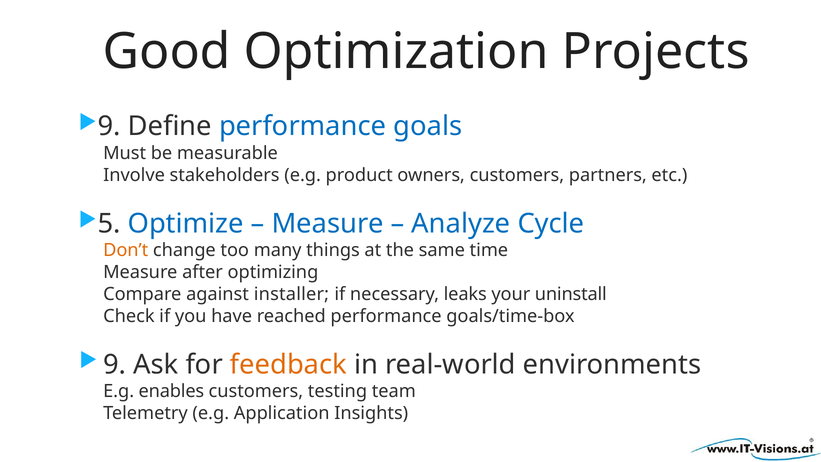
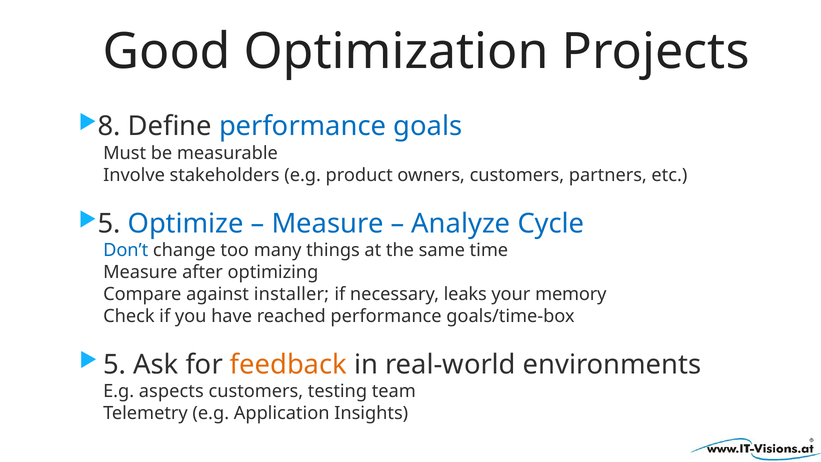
9: 9 -> 8 (109, 126)
Don’t colour: orange -> blue (126, 250)
uninstall: uninstall -> memory (571, 294)
9: 9 -> 5 (115, 364)
enables: enables -> aspects (171, 391)
